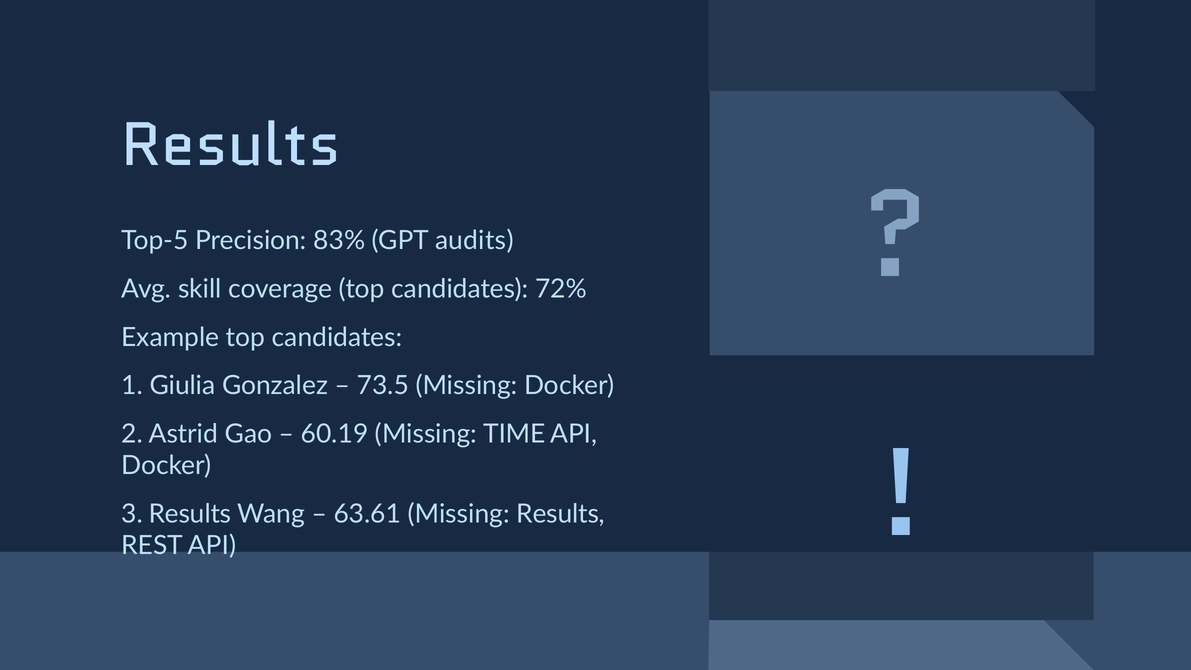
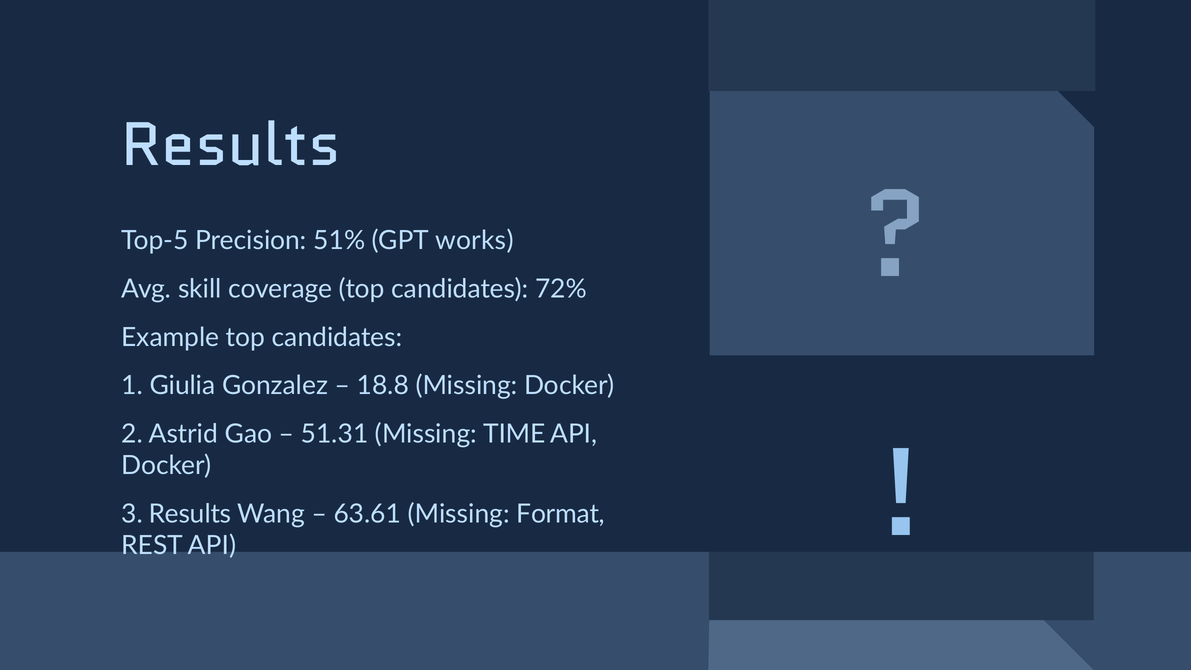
83%: 83% -> 51% (339, 241)
audits: audits -> works (474, 241)
73.5: 73.5 -> 18.8 (383, 386)
60.19: 60.19 -> 51.31 (335, 434)
Missing Results: Results -> Format (561, 514)
